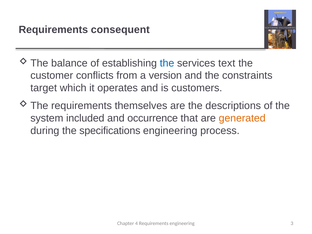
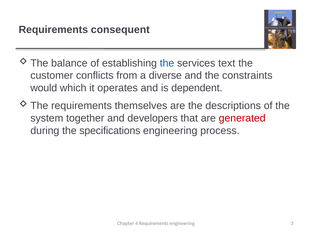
version: version -> diverse (165, 76)
target: target -> would (44, 88)
customers: customers -> dependent (197, 88)
included: included -> together (85, 118)
occurrence: occurrence -> developers (153, 118)
generated colour: orange -> red (242, 118)
